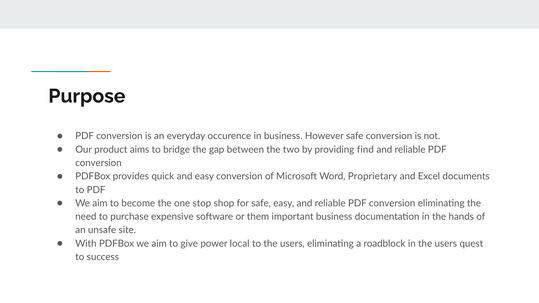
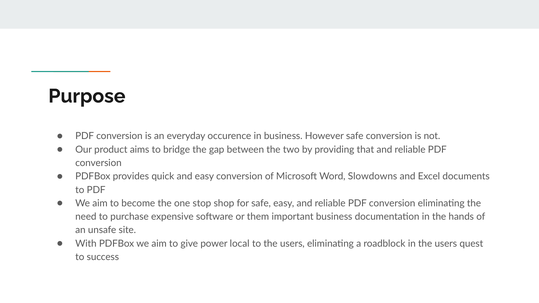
find: find -> that (365, 150)
Proprietary: Proprietary -> Slowdowns (373, 177)
